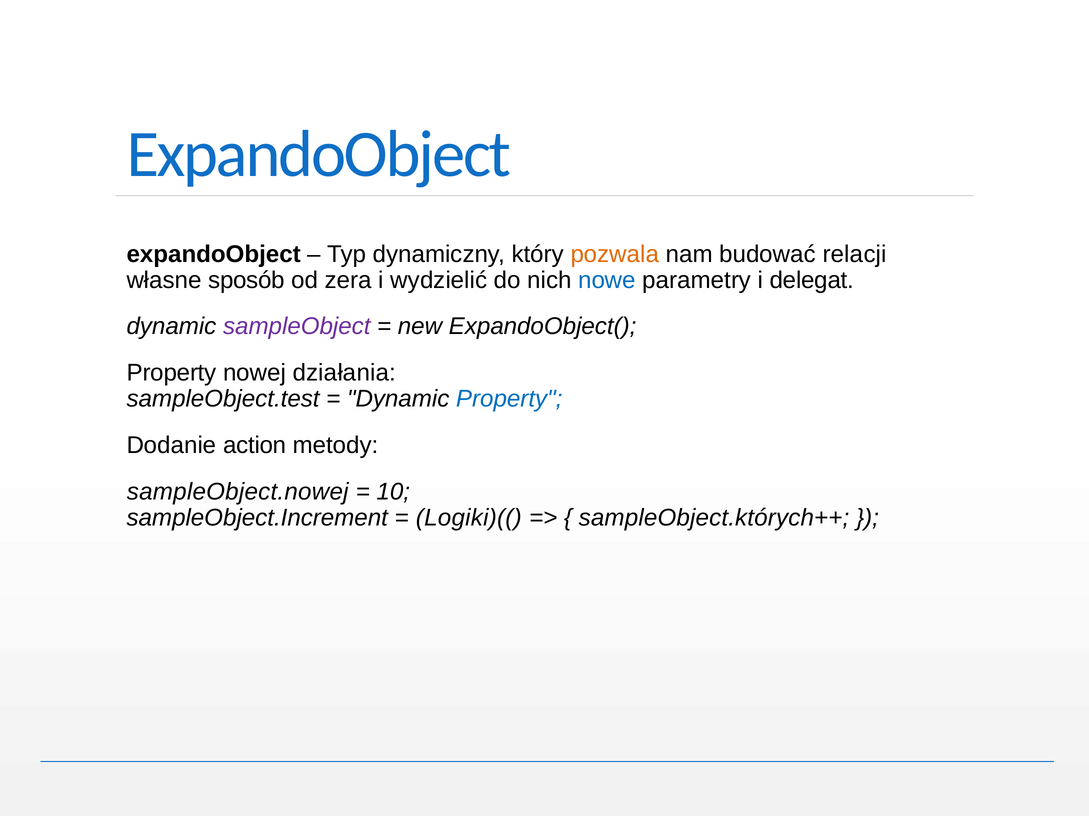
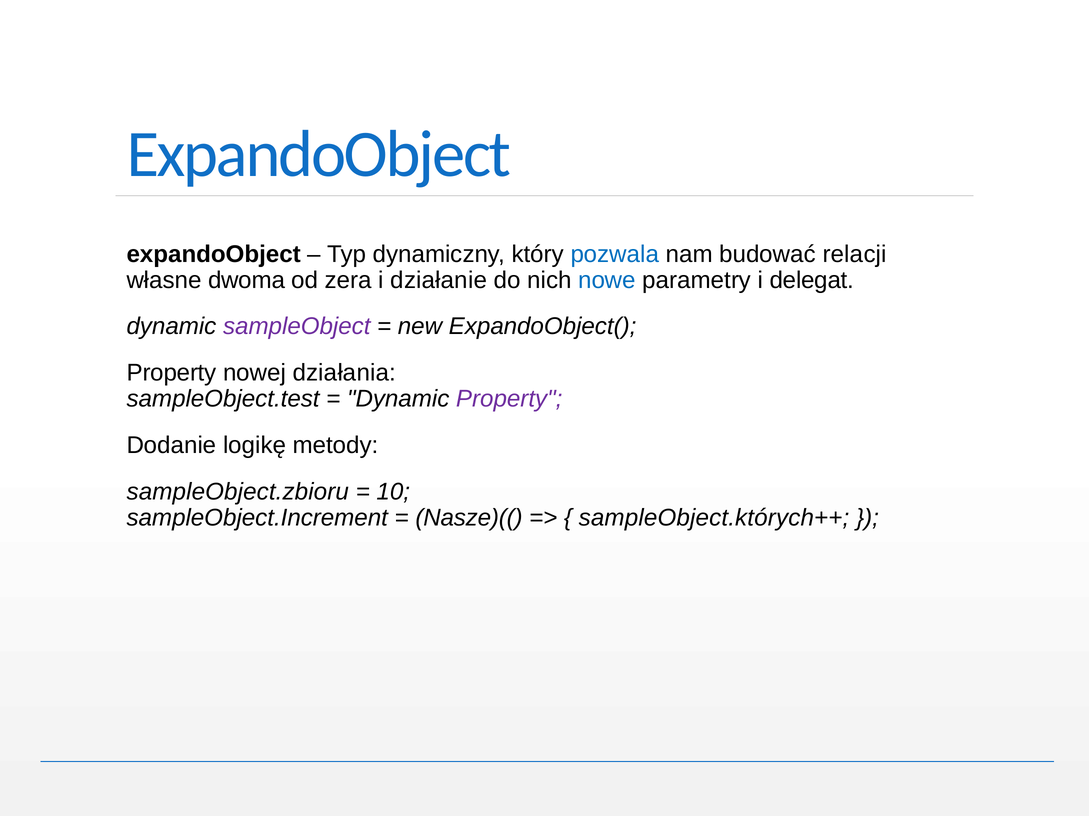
pozwala colour: orange -> blue (615, 254)
sposób: sposób -> dwoma (247, 280)
wydzielić: wydzielić -> działanie (439, 280)
Property colour: blue -> purple (509, 399)
action: action -> logikę (255, 446)
sampleObject.nowej: sampleObject.nowej -> sampleObject.zbioru (238, 492)
Logiki)((: Logiki)(( -> Nasze)(( (469, 518)
